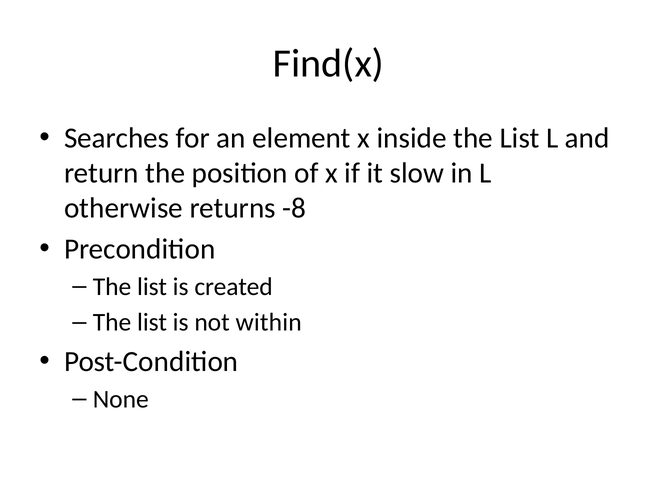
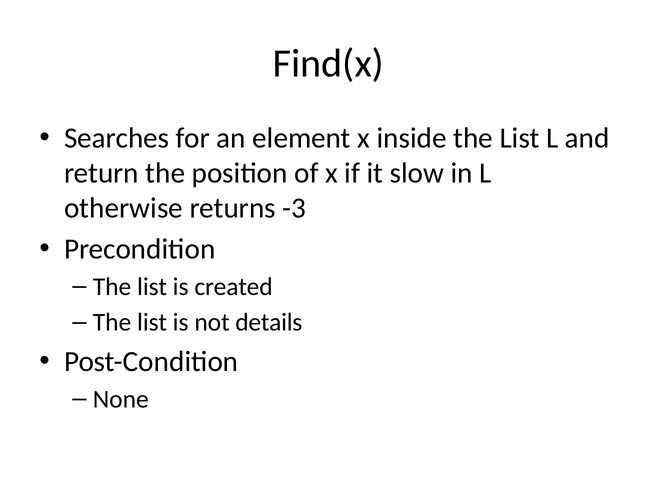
-8: -8 -> -3 (294, 208)
within: within -> details (269, 322)
